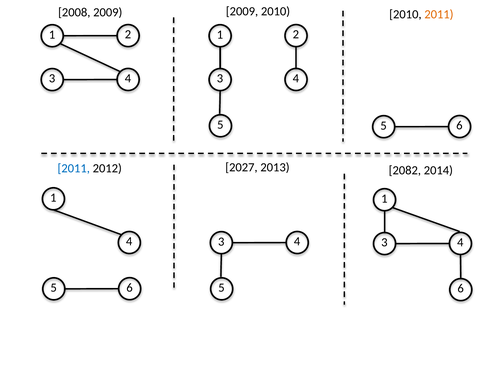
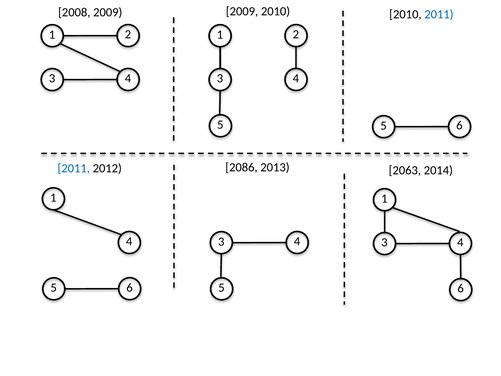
2011 colour: orange -> blue (439, 14)
2027: 2027 -> 2086 (241, 167)
2082: 2082 -> 2063 (405, 170)
